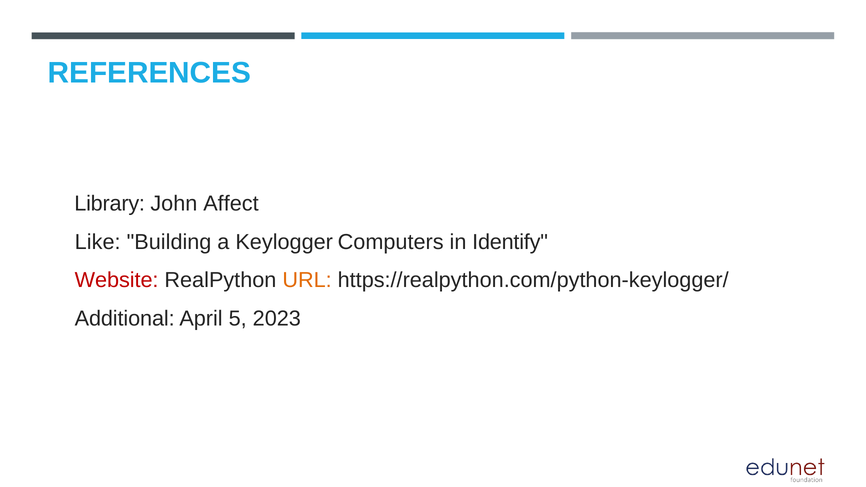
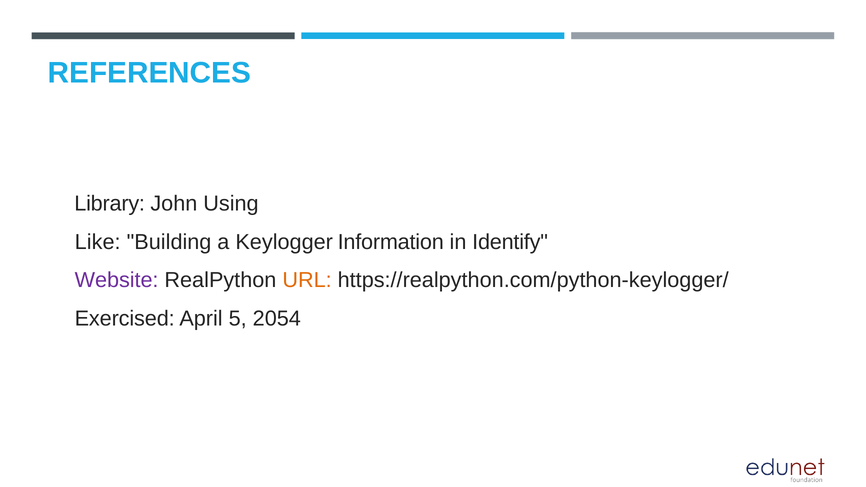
Affect: Affect -> Using (231, 204)
Computers: Computers -> Information (391, 242)
Website colour: red -> purple (117, 280)
Additional: Additional -> Exercised (125, 319)
2023: 2023 -> 2054 (277, 319)
